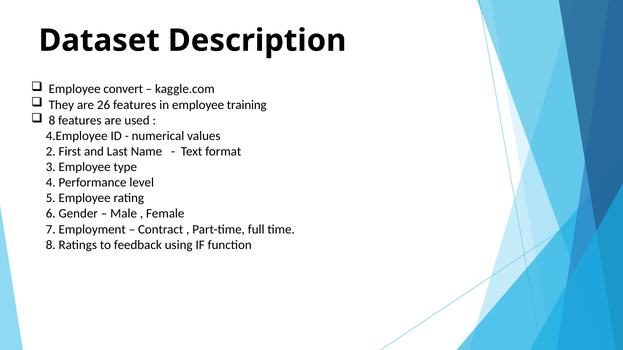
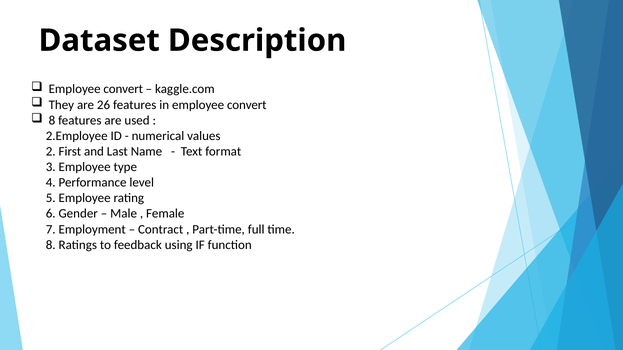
in employee training: training -> convert (247, 105)
4.Employee: 4.Employee -> 2.Employee (77, 136)
